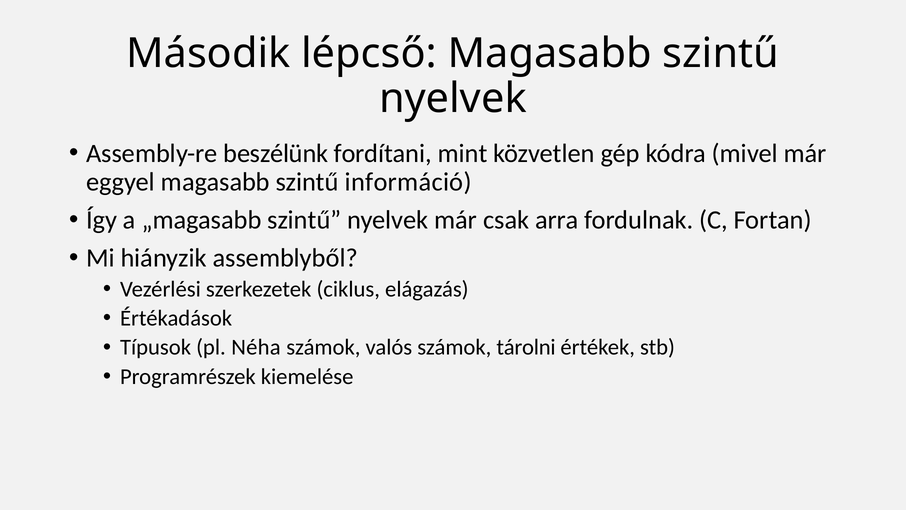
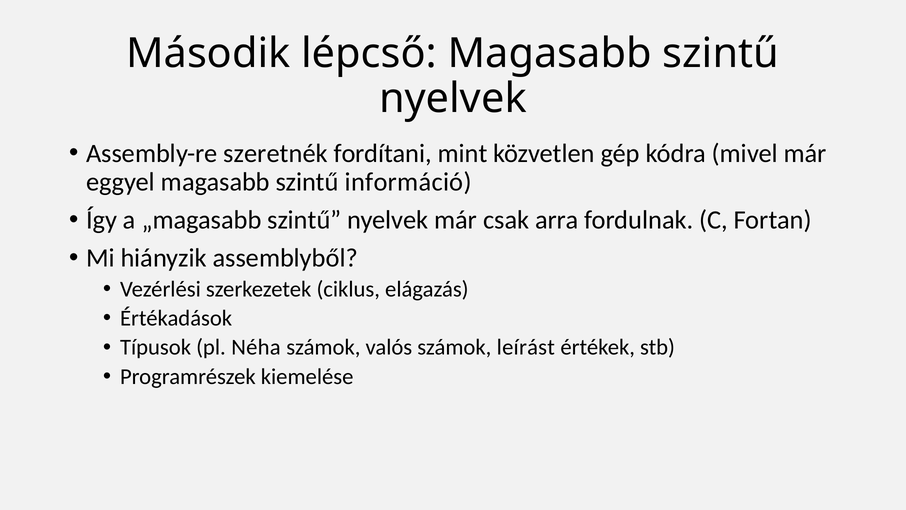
beszélünk: beszélünk -> szeretnék (276, 153)
tárolni: tárolni -> leírást (526, 347)
